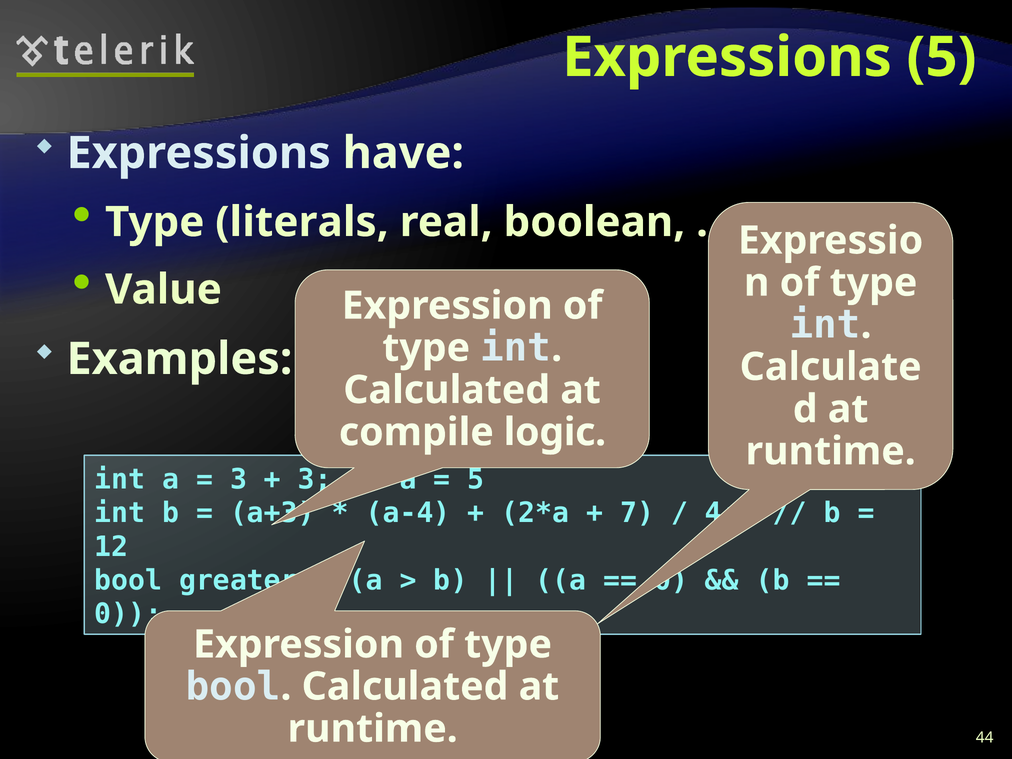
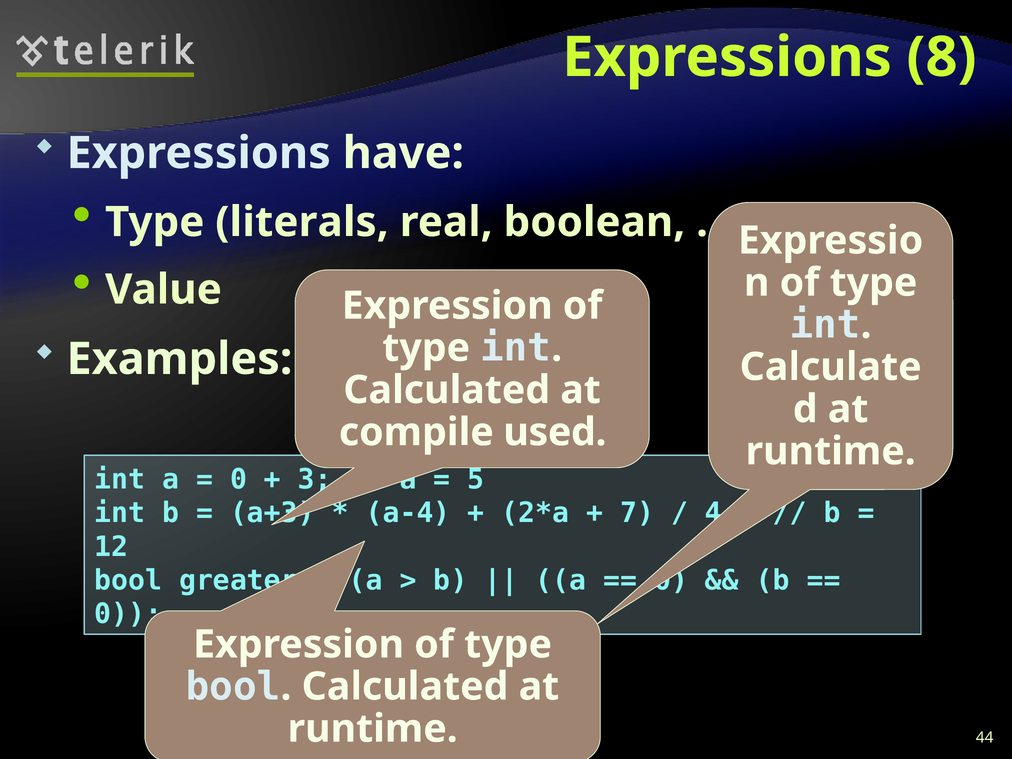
Expressions 5: 5 -> 8 (942, 57)
logic: logic -> used (555, 432)
3: 3 -> 0 (238, 479)
